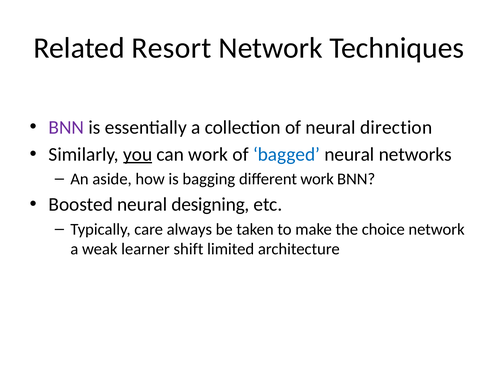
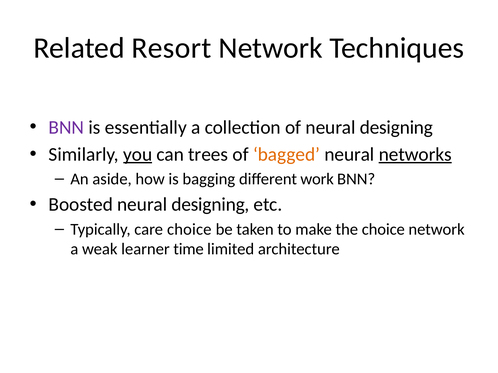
of neural direction: direction -> designing (396, 127)
can work: work -> trees (208, 155)
bagged colour: blue -> orange (287, 155)
networks underline: none -> present (415, 155)
care always: always -> choice (189, 230)
shift: shift -> time (189, 249)
